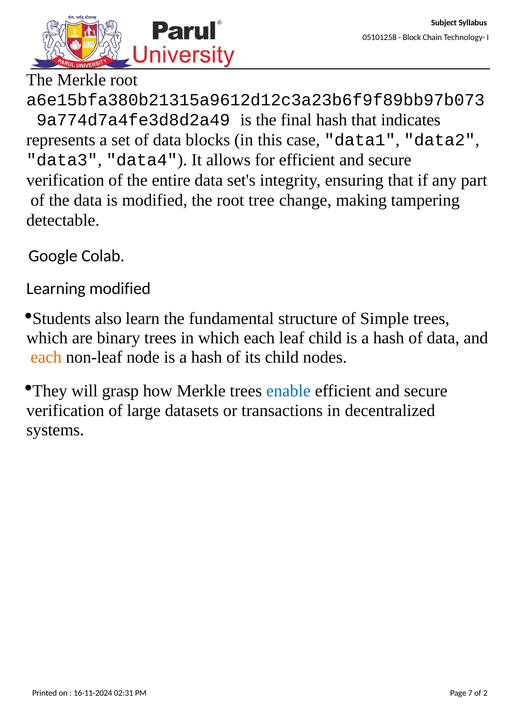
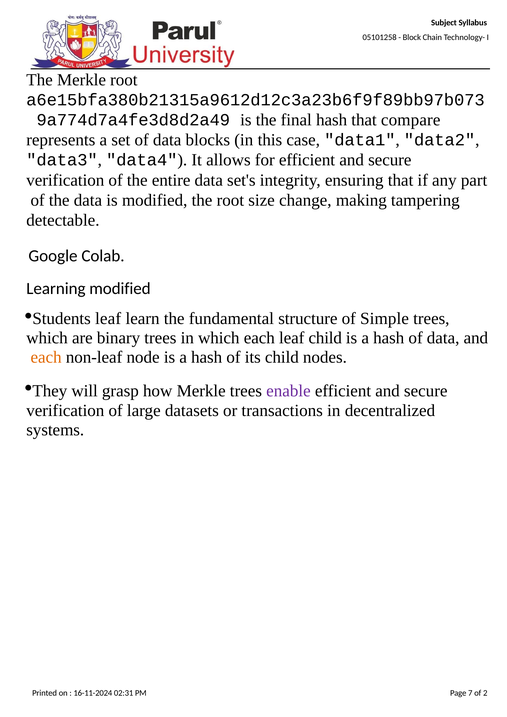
indicates: indicates -> compare (411, 120)
tree: tree -> size (262, 200)
also: also -> leaf (108, 318)
enable colour: blue -> purple (288, 391)
